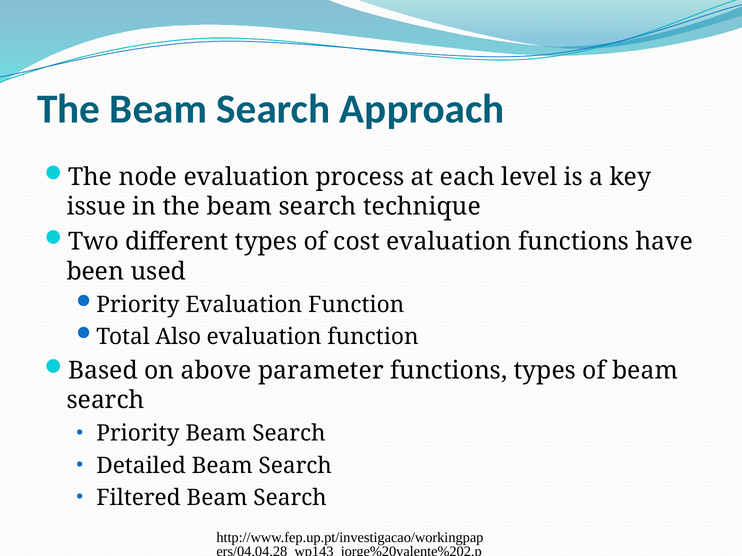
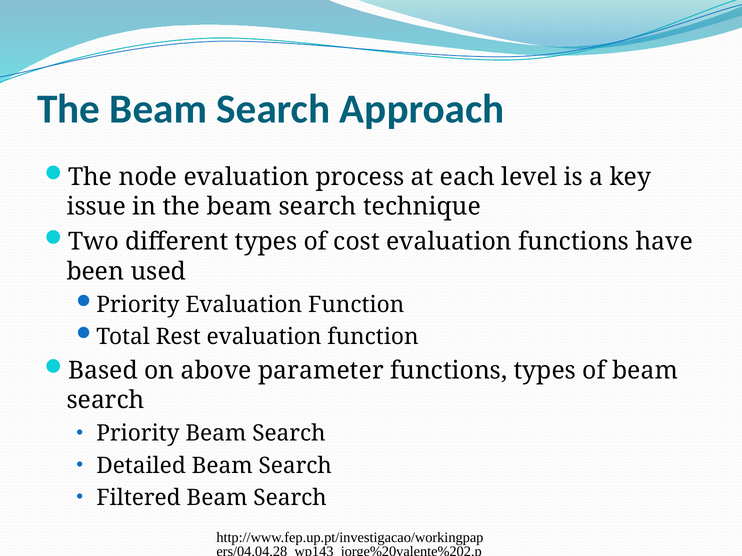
Also: Also -> Rest (178, 337)
